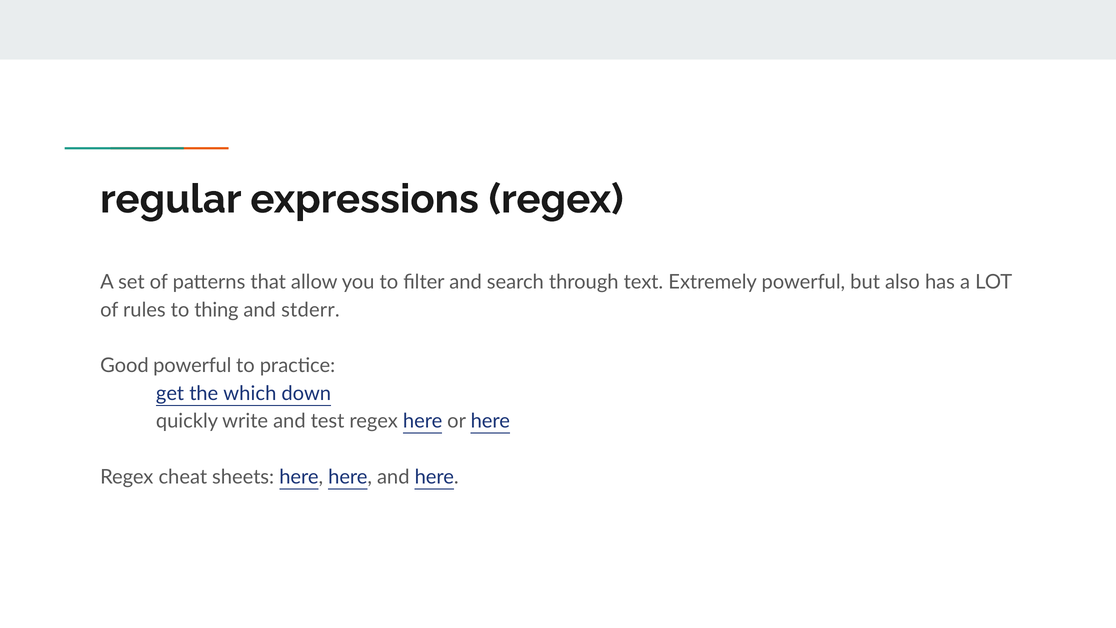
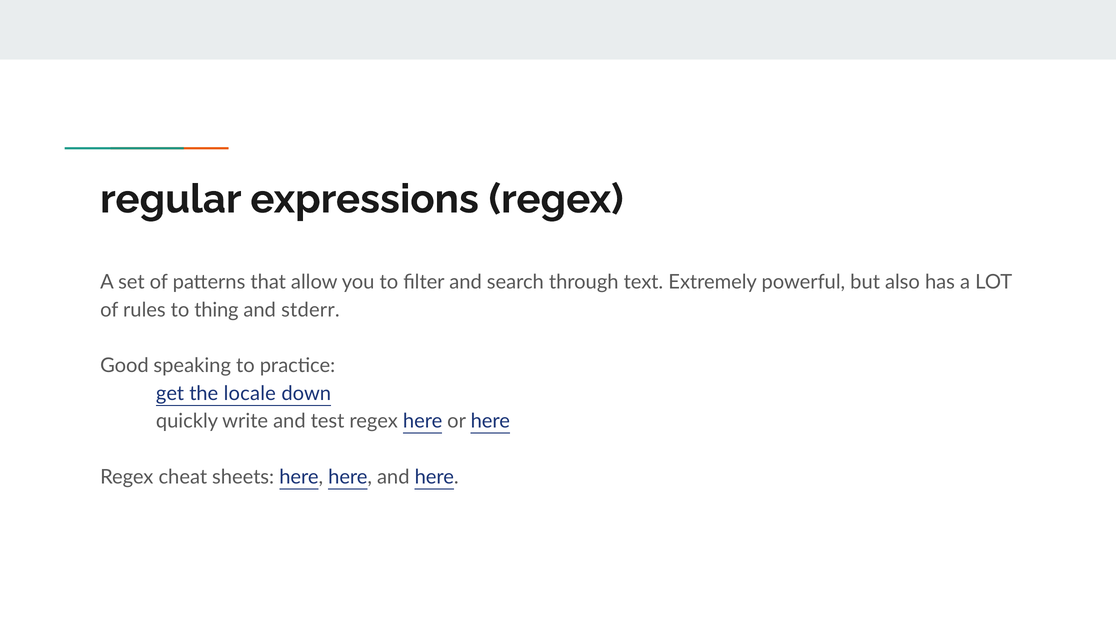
Good powerful: powerful -> speaking (192, 365)
which: which -> locale (250, 393)
